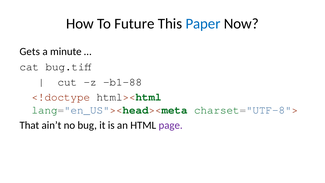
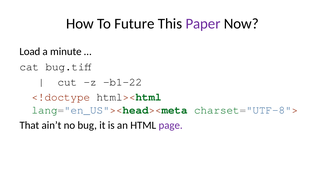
Paper colour: blue -> purple (203, 24)
Gets: Gets -> Load (30, 52)
b1-88: b1-88 -> b1-22 (123, 82)
